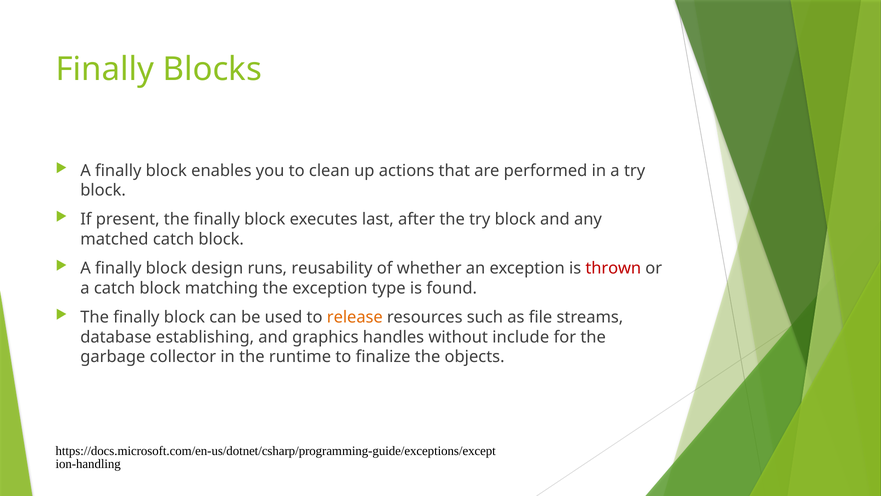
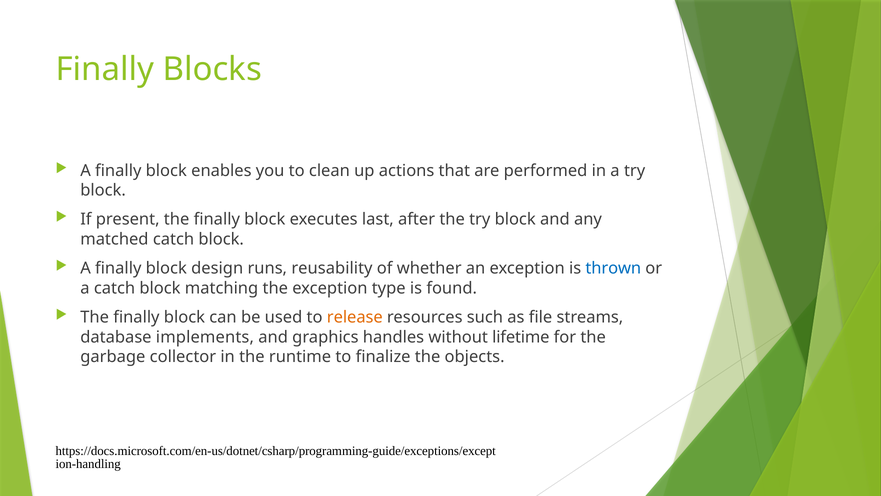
thrown colour: red -> blue (613, 268)
establishing: establishing -> implements (205, 337)
include: include -> lifetime (521, 337)
